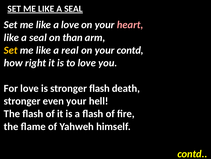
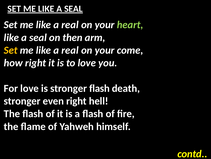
love: love -> real (70, 25)
heart colour: pink -> light green (130, 25)
than: than -> then (73, 37)
your contd: contd -> come (130, 50)
even your: your -> right (76, 101)
